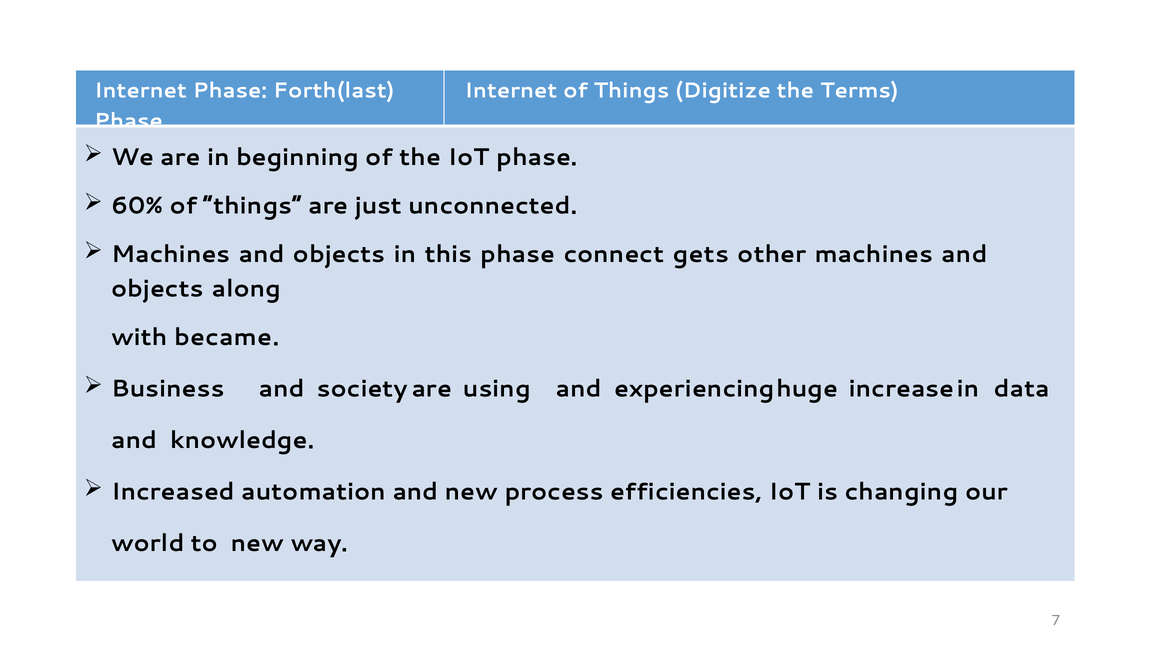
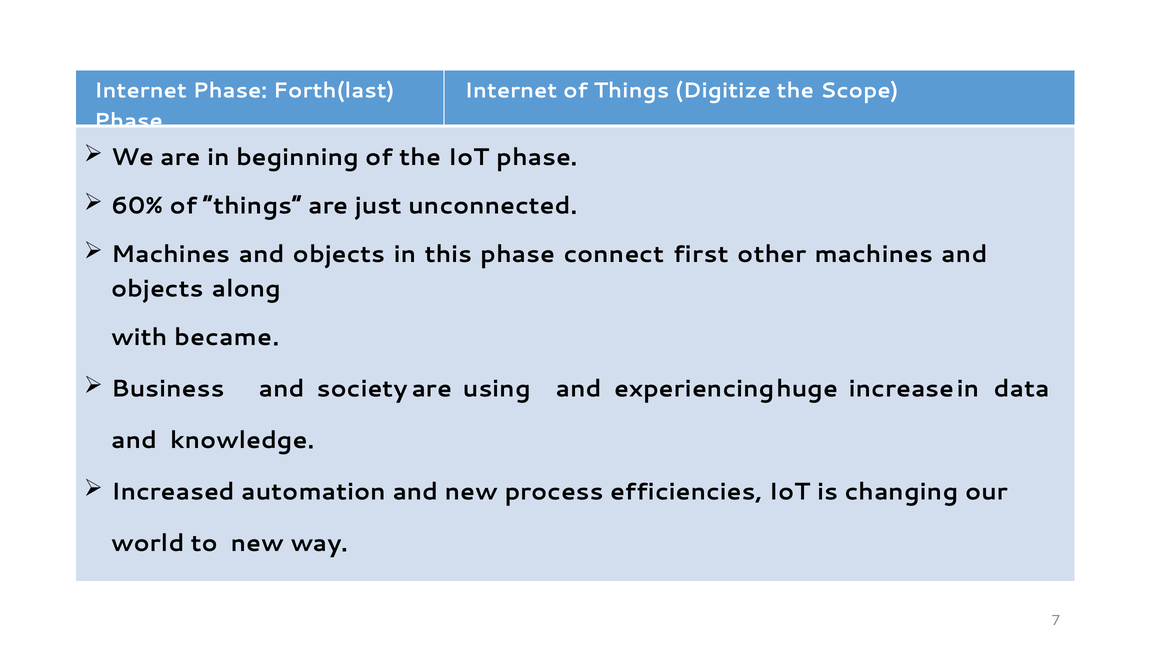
Terms: Terms -> Scope (859, 90)
gets: gets -> first (701, 254)
